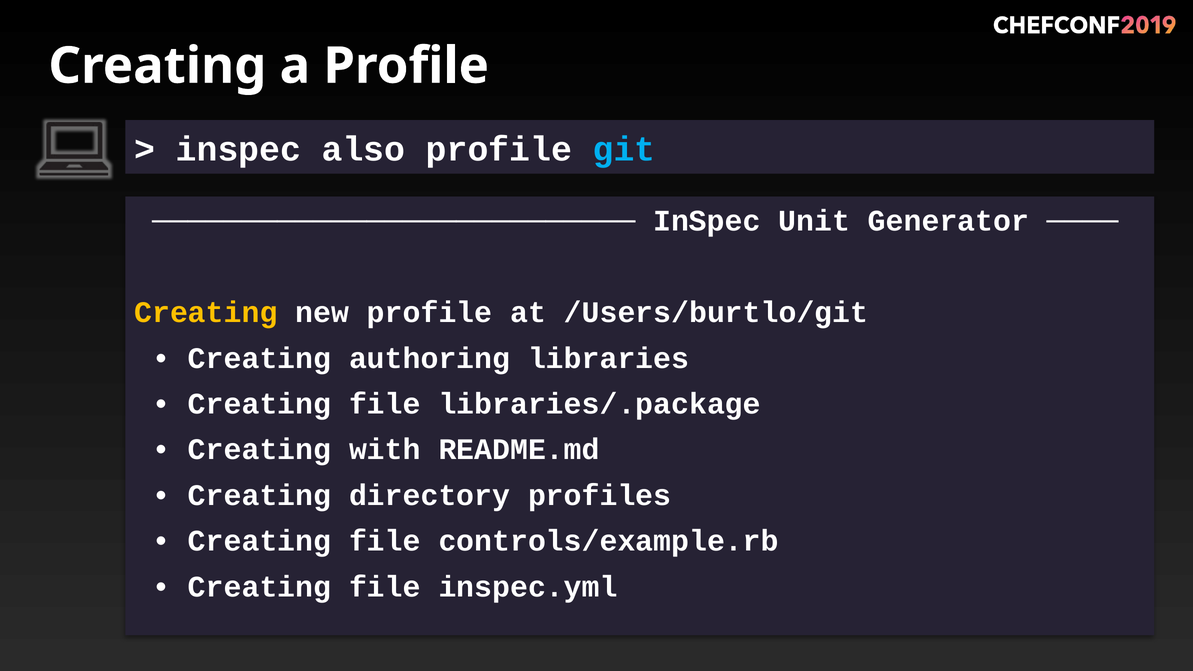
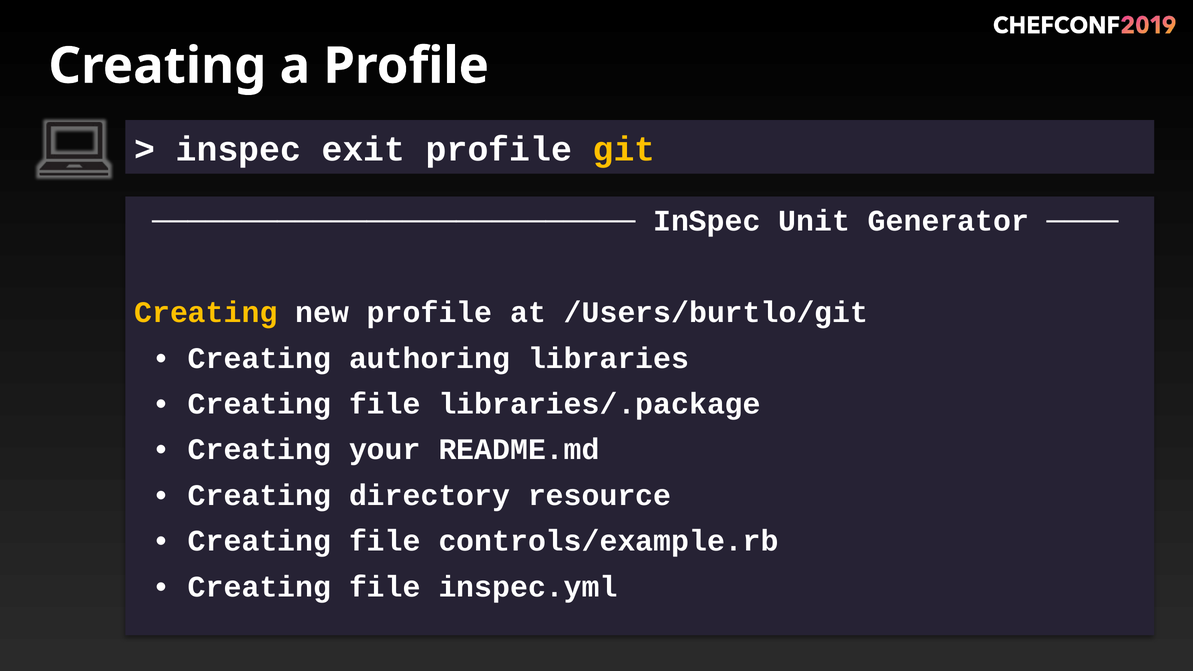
also: also -> exit (363, 149)
git colour: light blue -> yellow (624, 149)
with: with -> your (385, 450)
profiles: profiles -> resource (600, 495)
